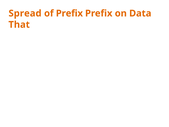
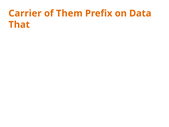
Spread: Spread -> Carrier (25, 13)
of Prefix: Prefix -> Them (69, 13)
